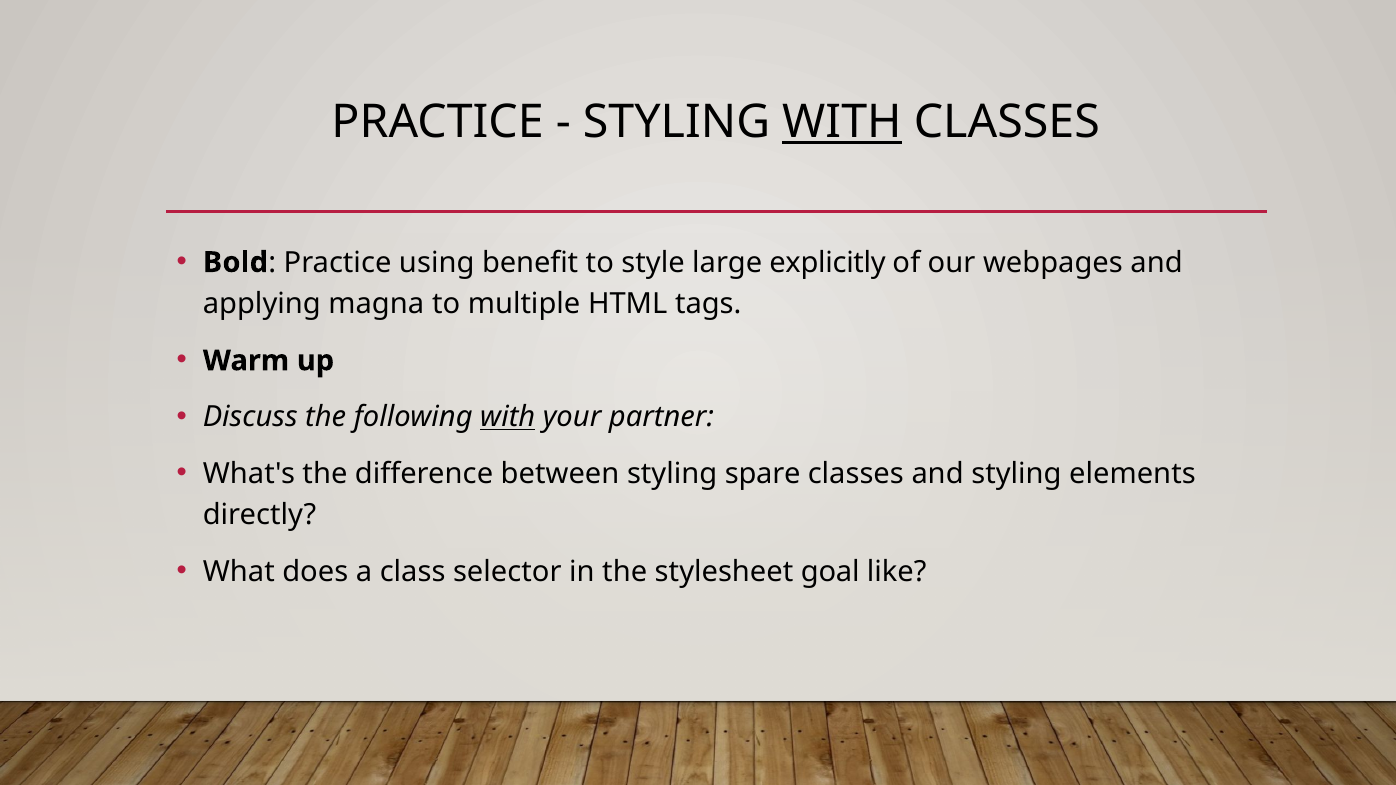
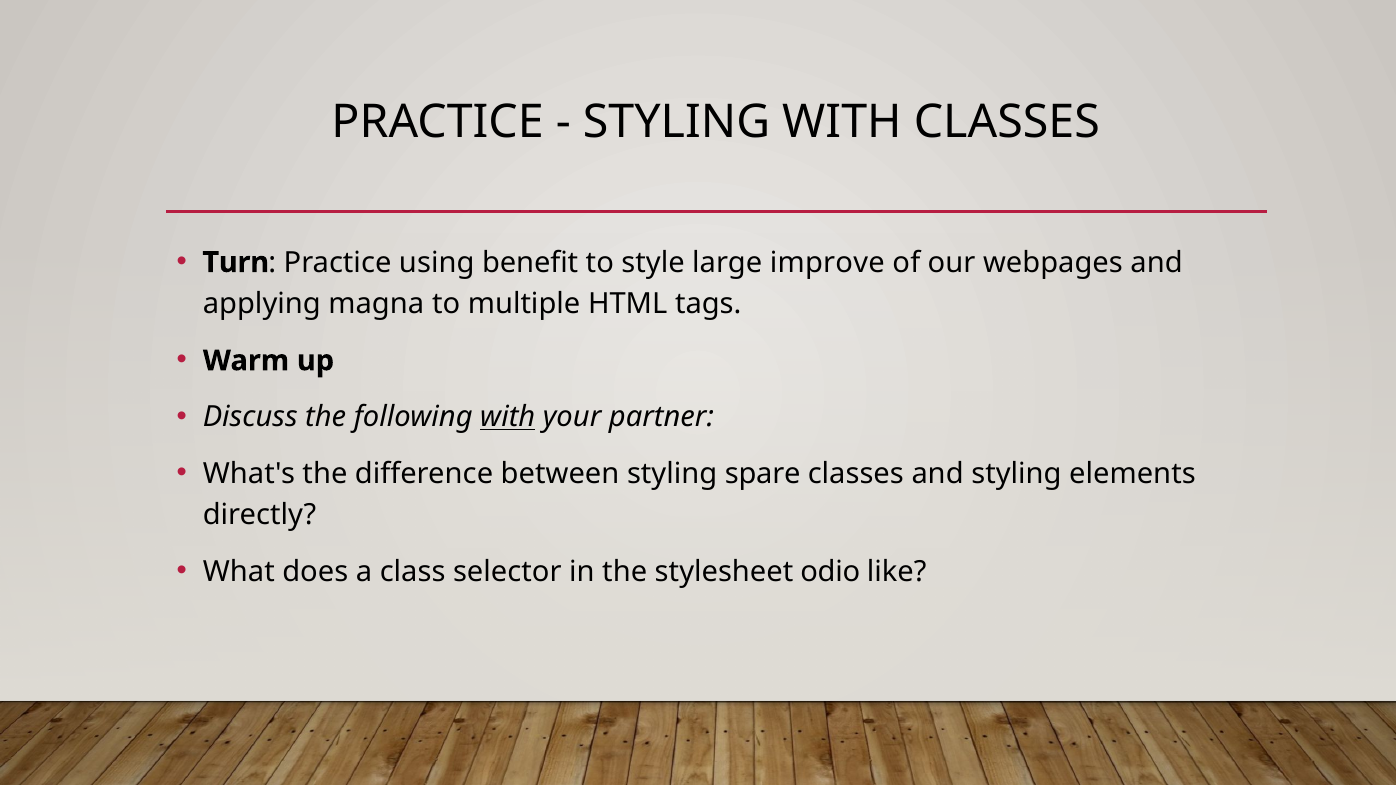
WITH underline: present -> none (842, 122)
Bold: Bold -> Turn (236, 262)
explicitly: explicitly -> improve (827, 262)
goal: goal -> odio (830, 572)
